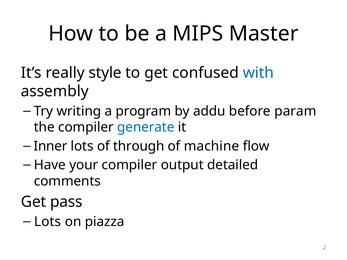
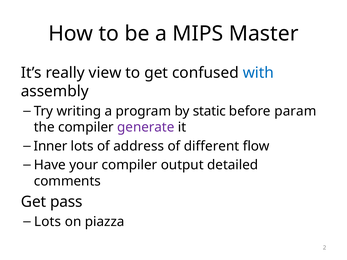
style: style -> view (105, 73)
addu: addu -> static (209, 111)
generate colour: blue -> purple (146, 127)
through: through -> address (139, 146)
machine: machine -> different (212, 146)
